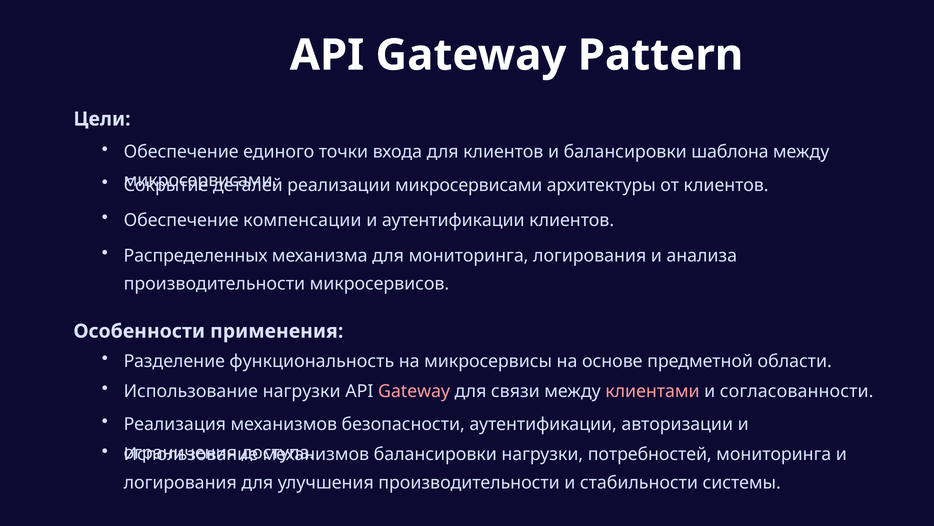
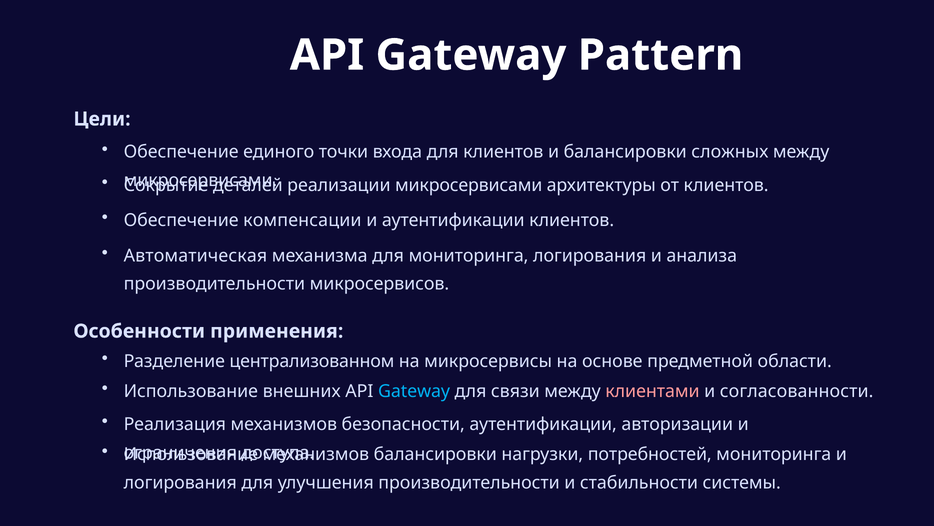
шаблона: шаблона -> сложных (730, 152)
Распределенных: Распределенных -> Автоматическая (195, 255)
функциональность: функциональность -> централизованном (312, 361)
Использование нагрузки: нагрузки -> внешних (302, 391)
Gateway colour: pink -> light blue (414, 391)
